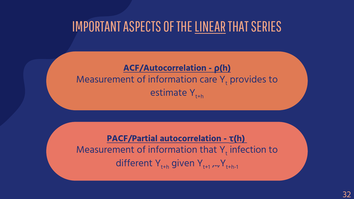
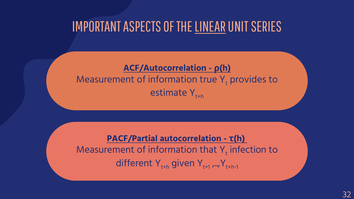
LINEAR THAT: THAT -> UNIT (238, 27)
care: care -> true (208, 79)
